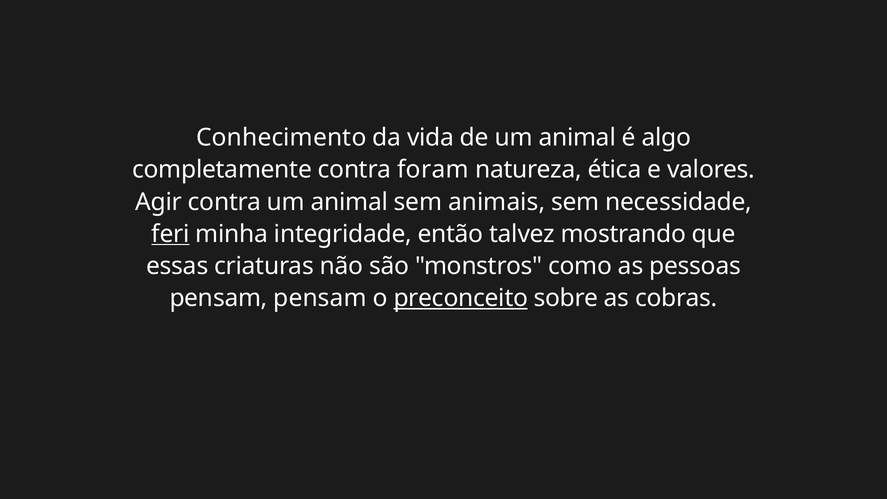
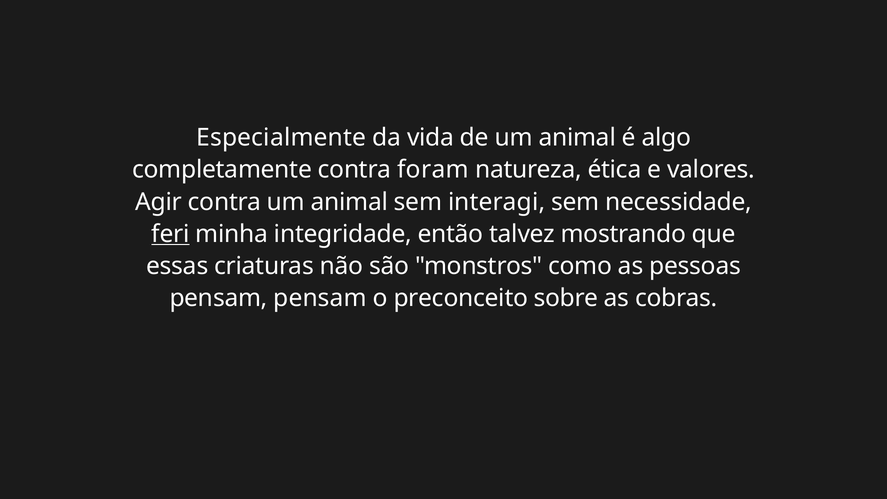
Conhecimento: Conhecimento -> Especialmente (281, 138)
animais: animais -> interagi (497, 202)
preconceito underline: present -> none (461, 298)
